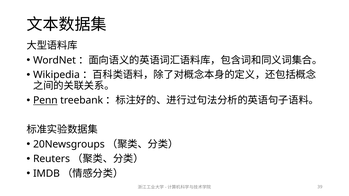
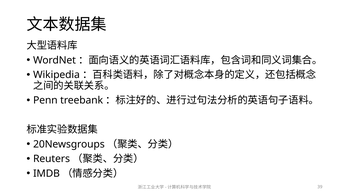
Penn underline: present -> none (45, 101)
